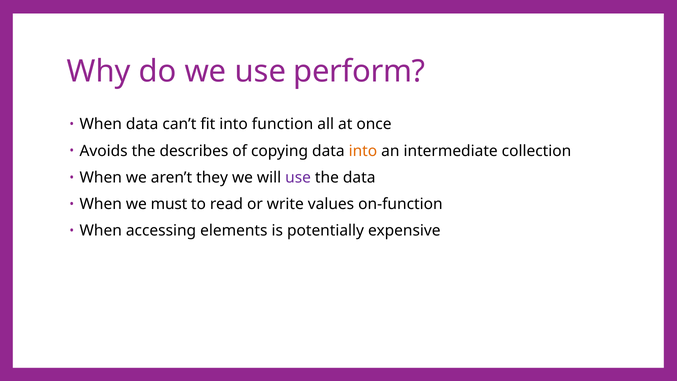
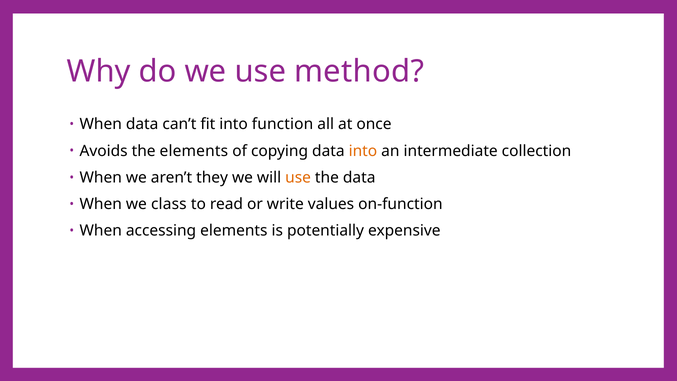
perform: perform -> method (359, 71)
the describes: describes -> elements (194, 151)
use colour: purple -> orange (298, 177)
must: must -> class (169, 204)
